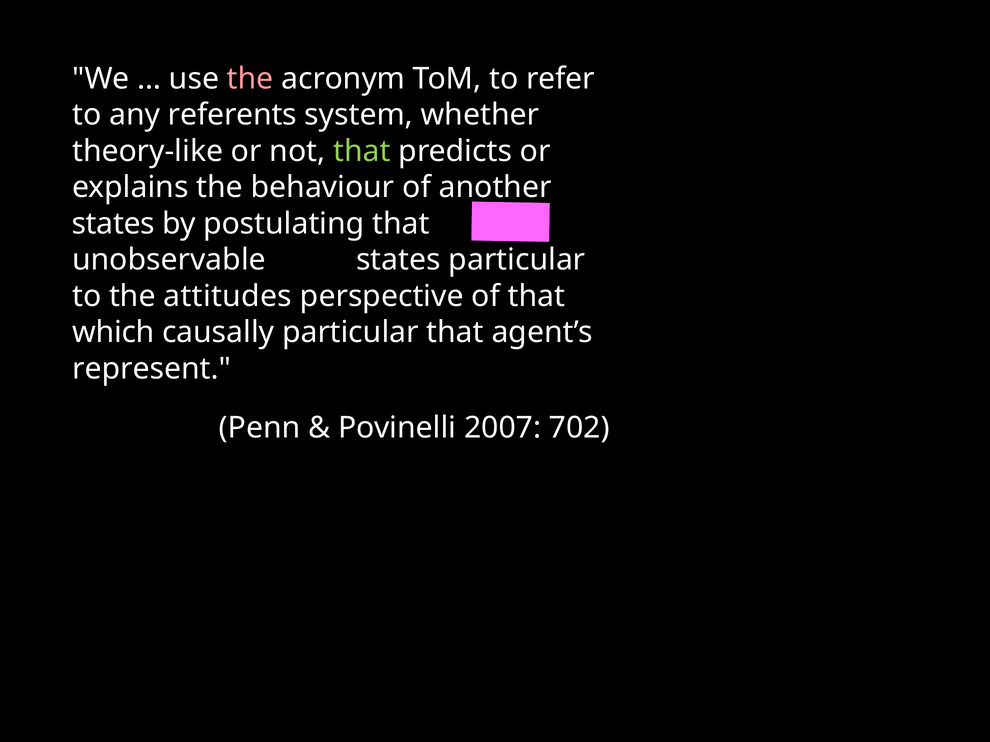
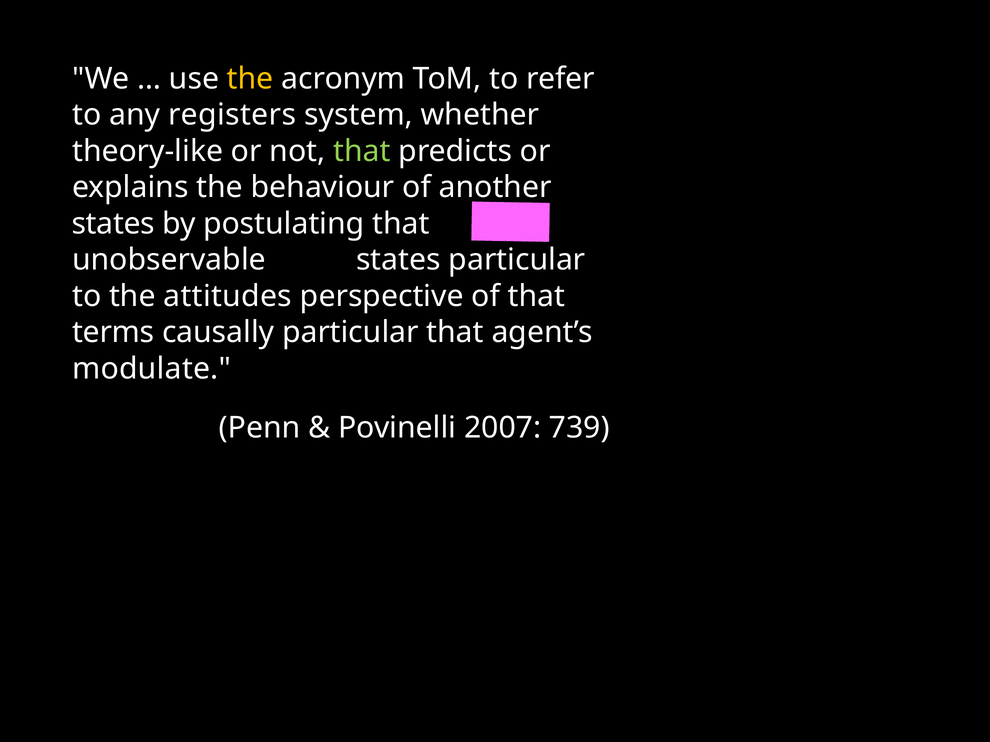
the colour: pink -> yellow (250, 79)
referents: referents -> registers (232, 115)
which: which -> terms (113, 333)
represent: represent -> modulate (152, 369)
702: 702 -> 739 (579, 428)
